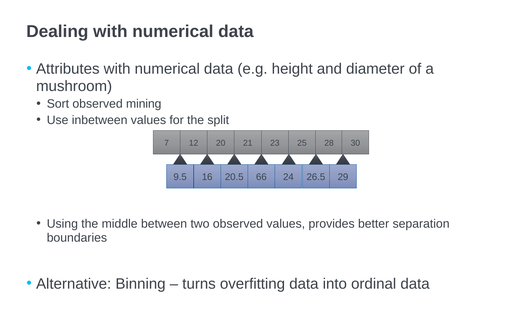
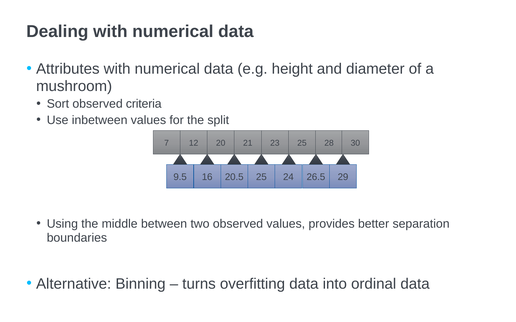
mining: mining -> criteria (144, 104)
20.5 66: 66 -> 25 (261, 177)
